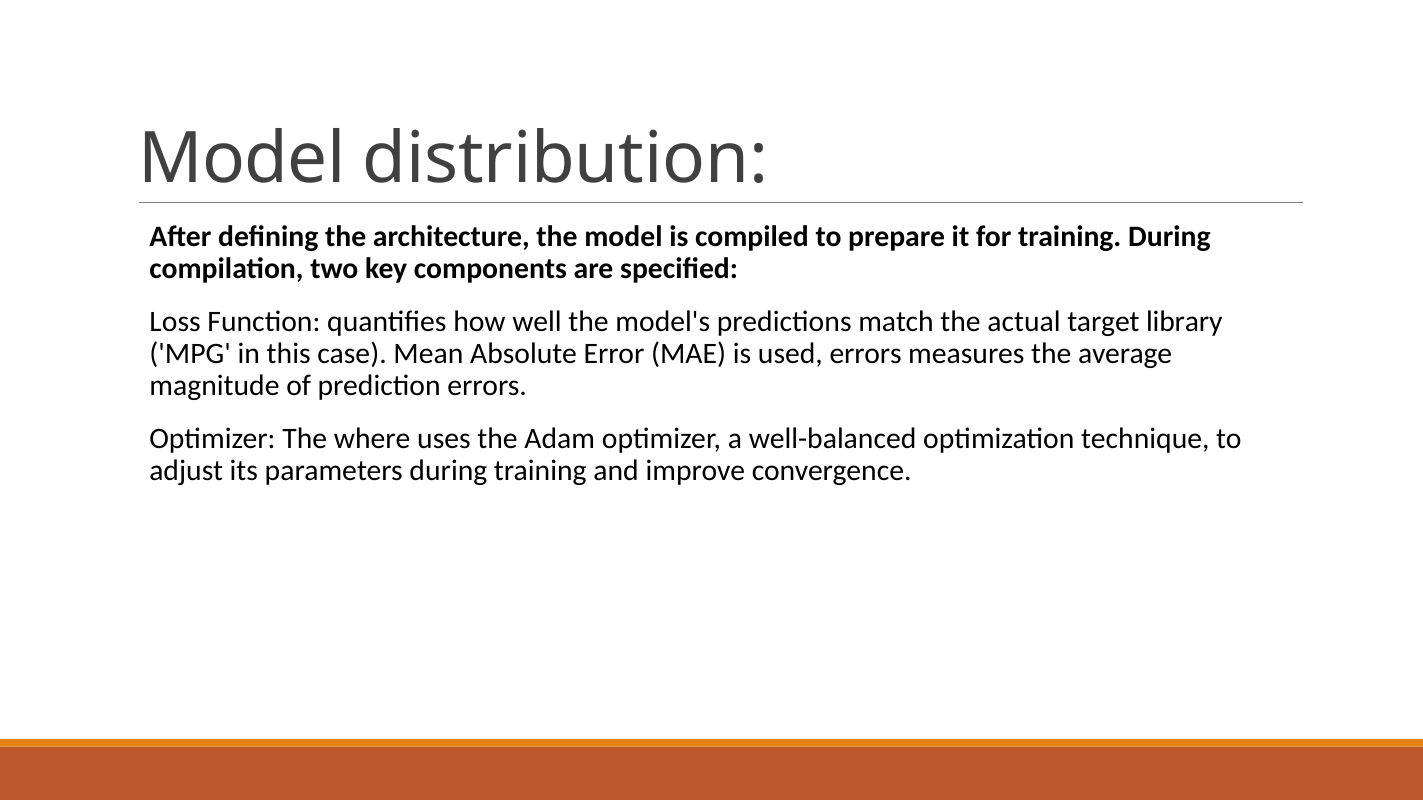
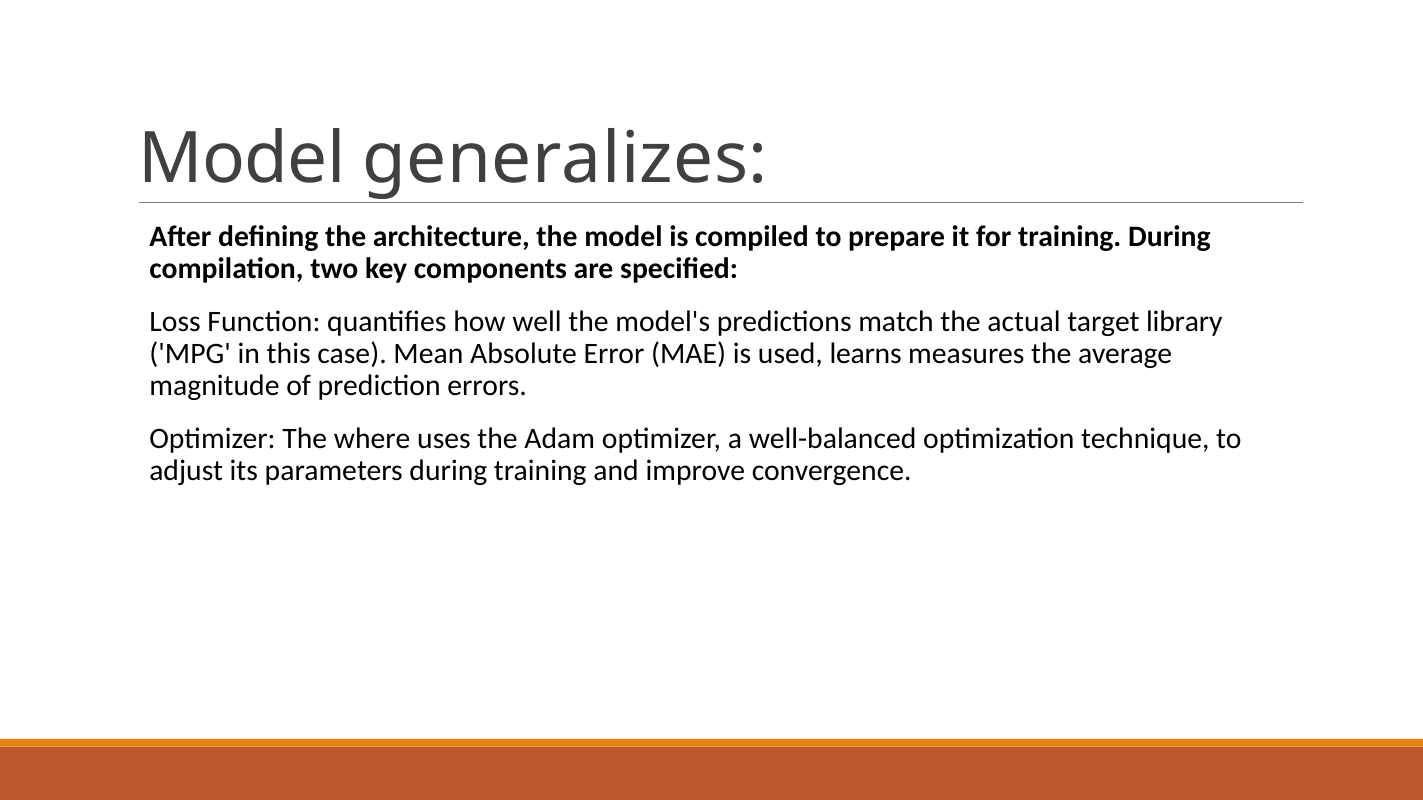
distribution: distribution -> generalizes (565, 159)
used errors: errors -> learns (866, 354)
